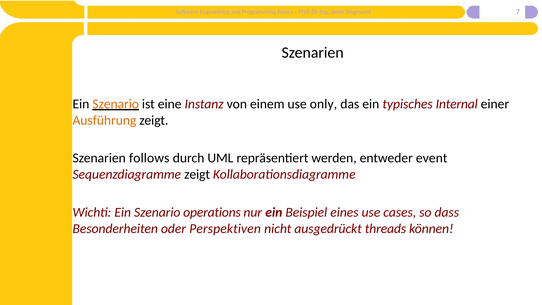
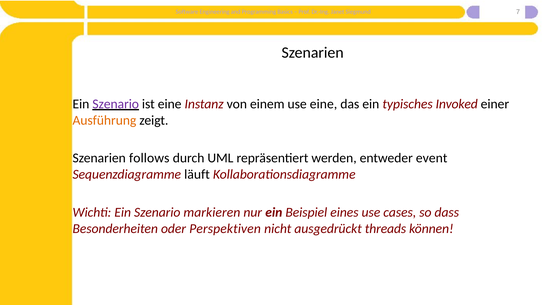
Szenario colour: orange -> purple (116, 104)
use only: only -> eine (324, 104)
Internal: Internal -> Invoked (457, 104)
Sequenzdiagramme zeigt: zeigt -> läuft (197, 174)
operations: operations -> markieren (212, 212)
